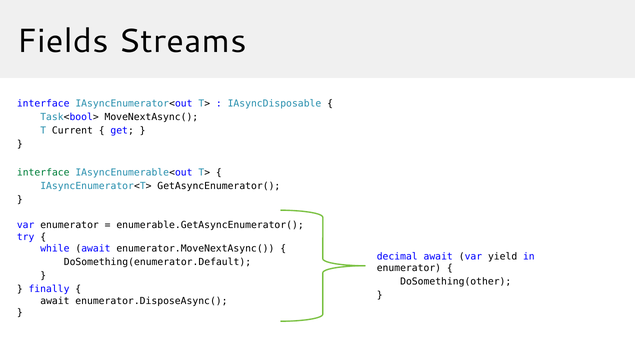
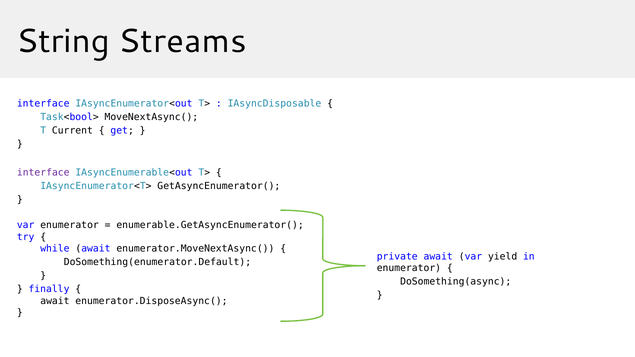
Fields: Fields -> String (63, 41)
interface colour: green -> purple (43, 172)
decimal: decimal -> private (397, 257)
DoSomething(other: DoSomething(other -> DoSomething(async (456, 282)
